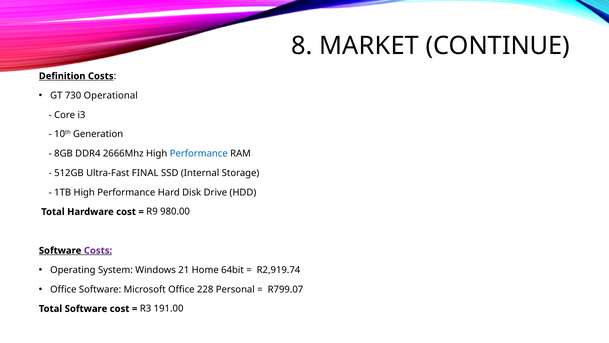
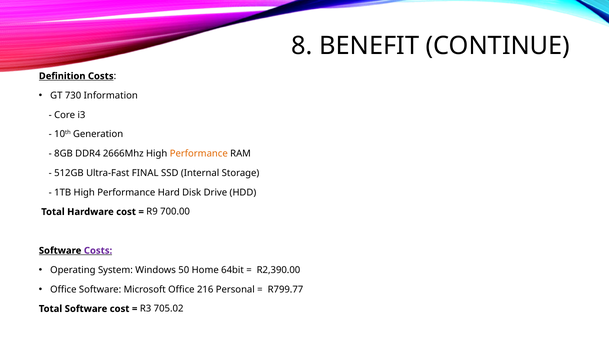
MARKET: MARKET -> BENEFIT (369, 46)
Operational: Operational -> Information (111, 95)
Performance colour: blue -> orange (199, 153)
980.00: 980.00 -> 700.00 (175, 212)
21: 21 -> 50 (184, 270)
R2,919.74: R2,919.74 -> R2,390.00 (278, 270)
228: 228 -> 216 (205, 289)
R799.07: R799.07 -> R799.77 (285, 289)
191.00: 191.00 -> 705.02 (169, 308)
